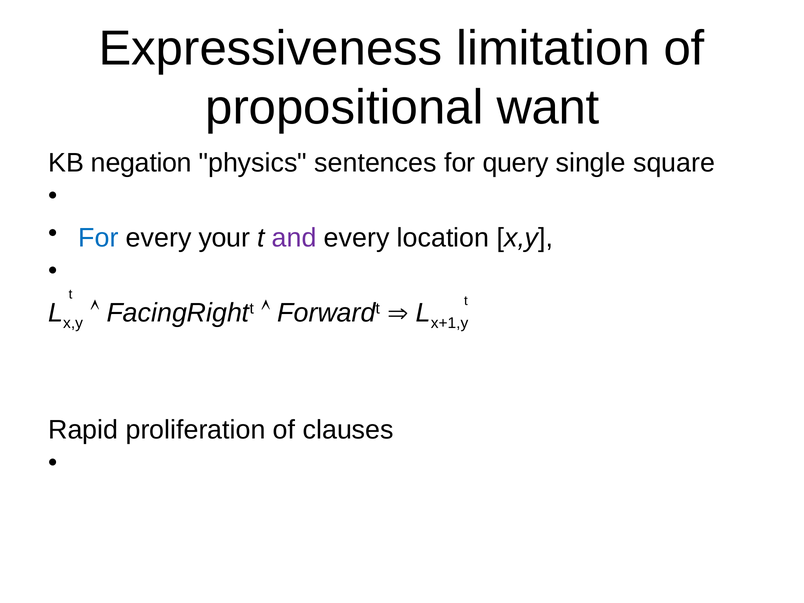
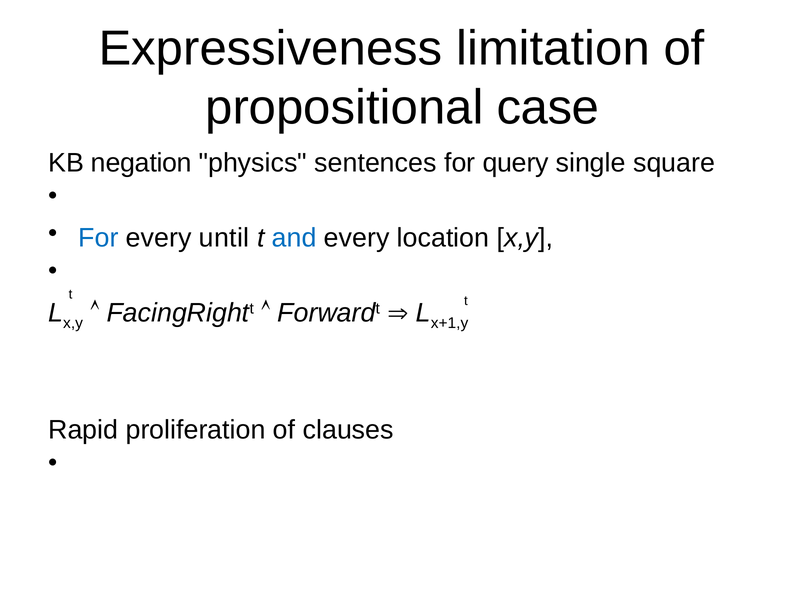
want: want -> case (548, 107)
your: your -> until (224, 238)
and colour: purple -> blue (294, 238)
